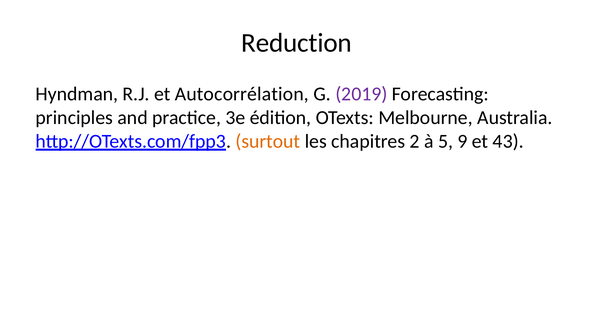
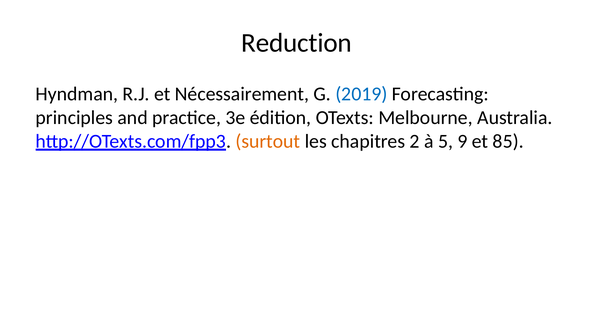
Autocorrélation: Autocorrélation -> Nécessairement (242, 94)
2019 colour: purple -> blue (361, 94)
43: 43 -> 85 (508, 141)
